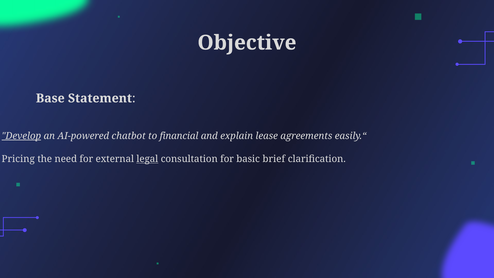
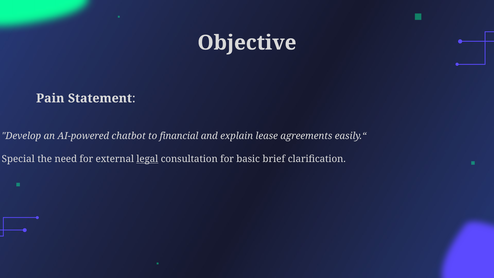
Base: Base -> Pain (50, 98)
Develop underline: present -> none (21, 136)
Pricing: Pricing -> Special (18, 159)
